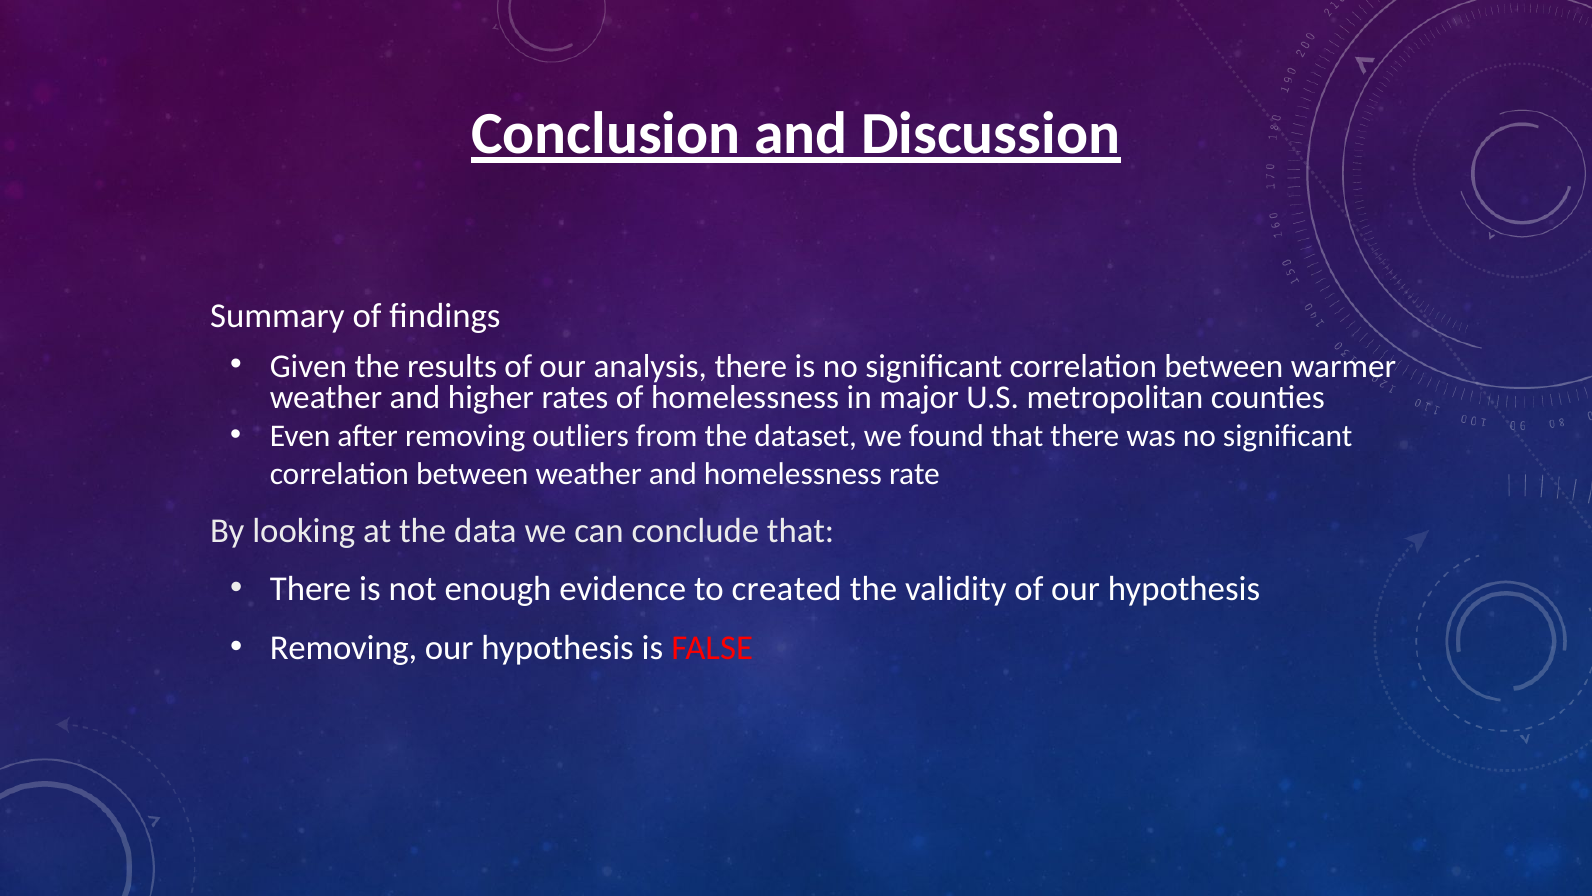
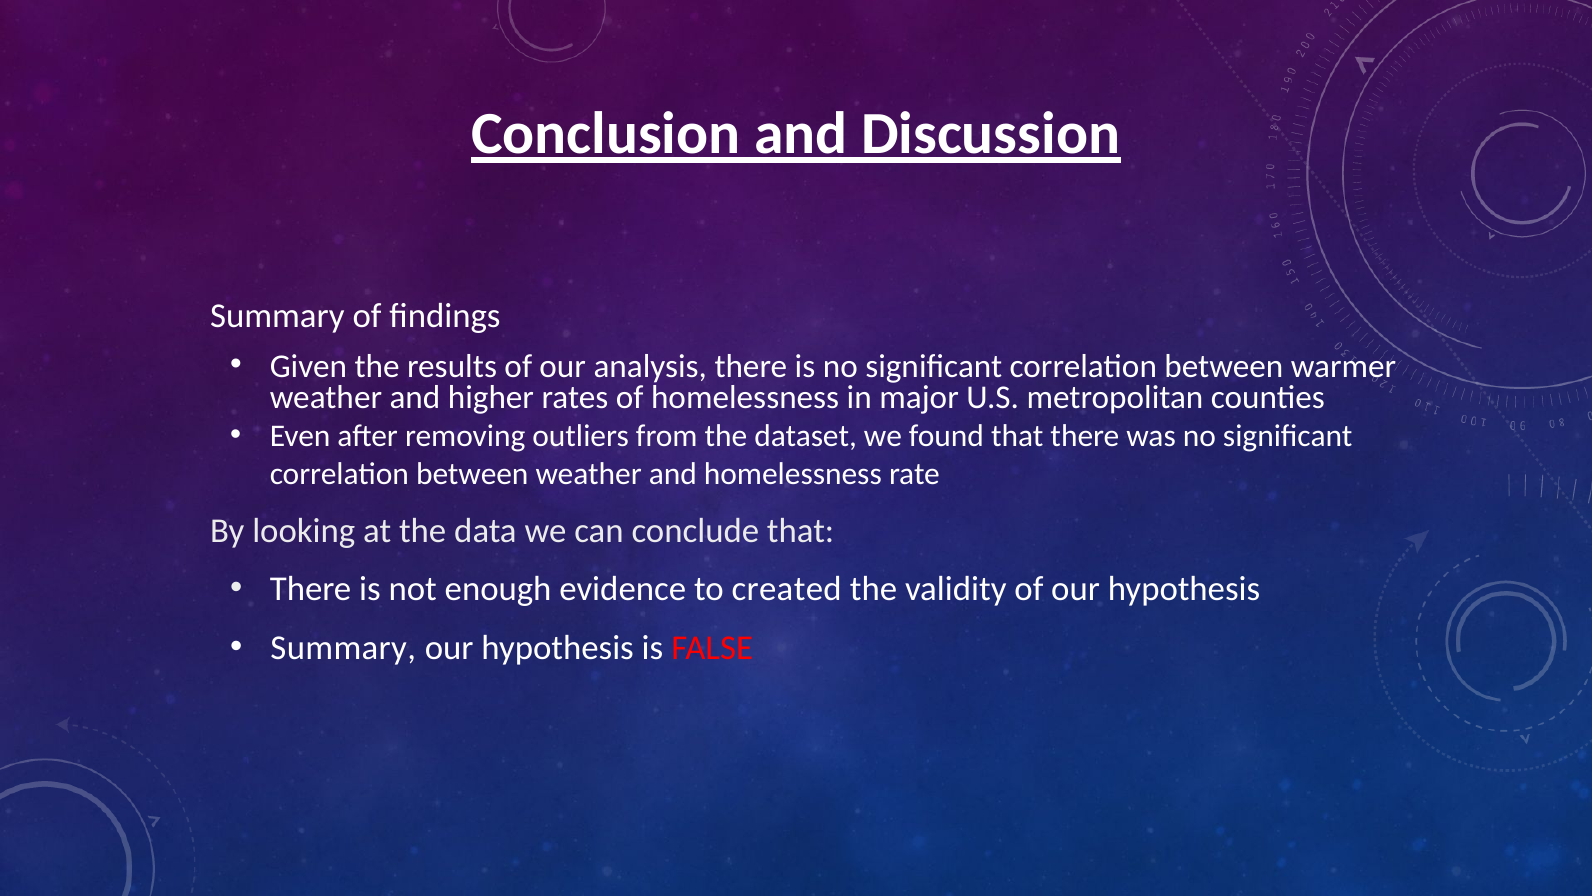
Removing: Removing -> Summary (343, 647)
